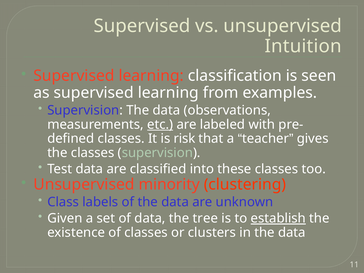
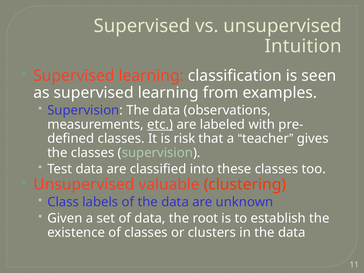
minority: minority -> valuable (169, 185)
tree: tree -> root (205, 218)
establish underline: present -> none (278, 218)
